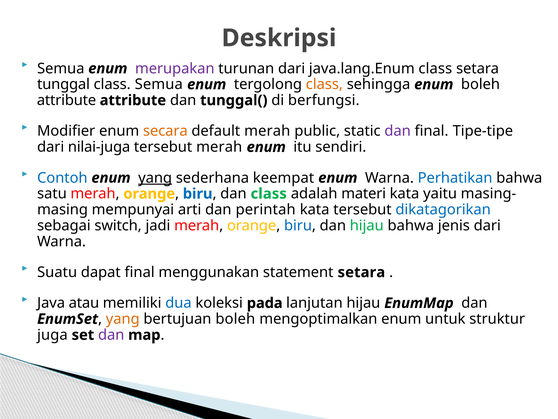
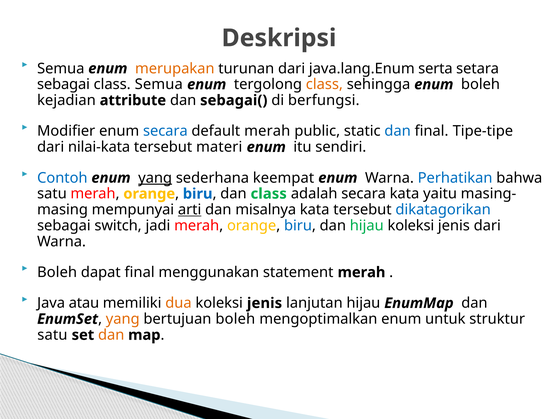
merupakan colour: purple -> orange (175, 68)
java.lang.Enum class: class -> serta (435, 68)
tunggal: tunggal -> sebagai (64, 84)
attribute: attribute -> kejadian (66, 100)
tunggal(: tunggal( -> sebagai( (234, 100)
secara colour: orange -> blue (165, 131)
dan colour: purple -> blue (398, 131)
nilai-juga: nilai-juga -> nilai-kata (99, 147)
tersebut merah: merah -> materi (219, 147)
adalah materi: materi -> secara (364, 194)
arti underline: none -> present (190, 209)
perintah: perintah -> misalnya (266, 209)
hijau bahwa: bahwa -> koleksi (411, 225)
Suatu: Suatu -> Boleh (57, 272)
statement setara: setara -> merah (362, 272)
dua colour: blue -> orange (178, 303)
pada: pada -> jenis (265, 303)
juga: juga -> satu (52, 335)
dan colour: purple -> orange (111, 335)
